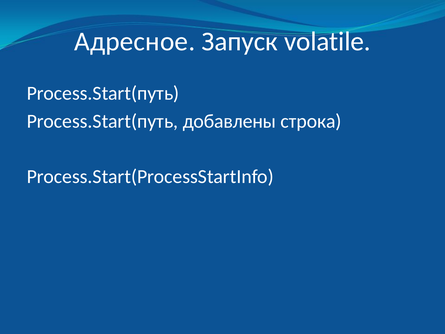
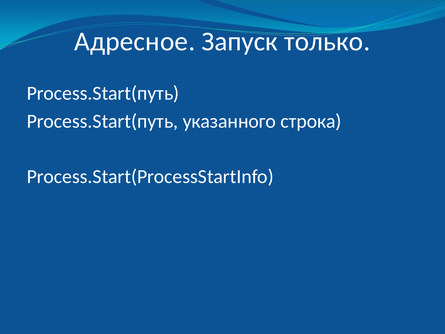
volatile: volatile -> только (327, 41)
добавлены: добавлены -> указанного (229, 121)
